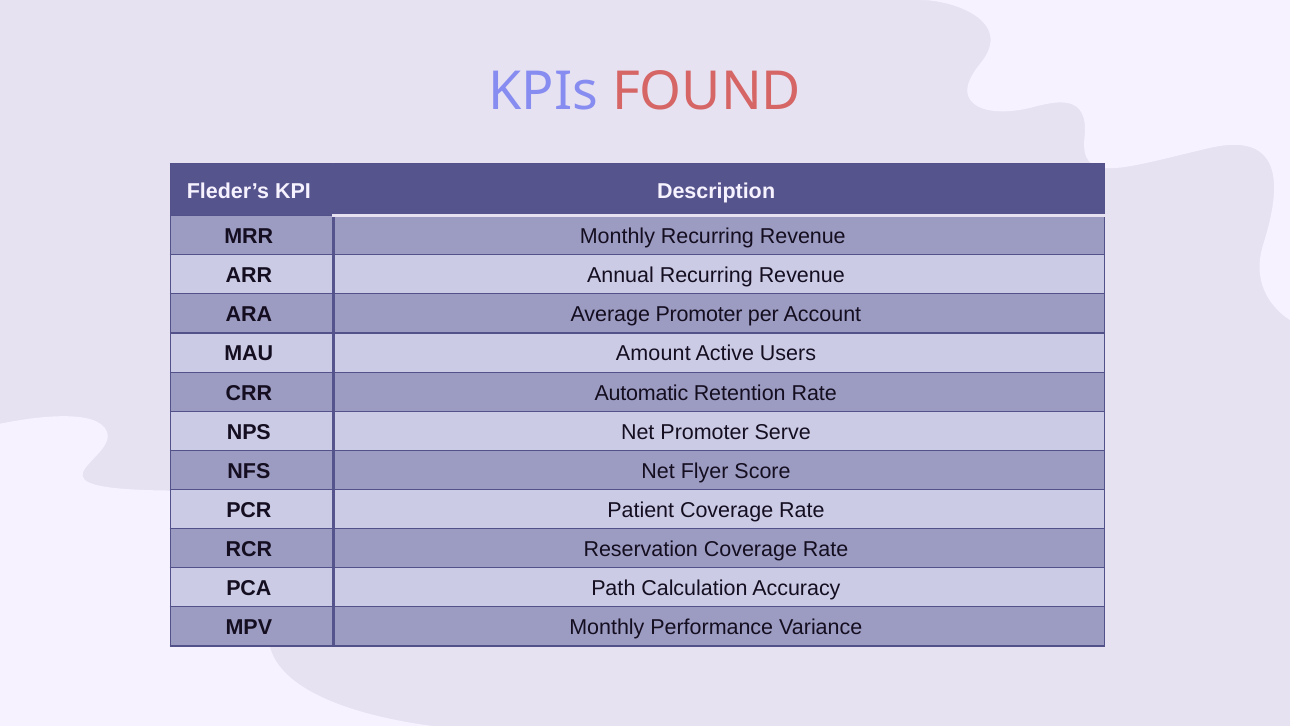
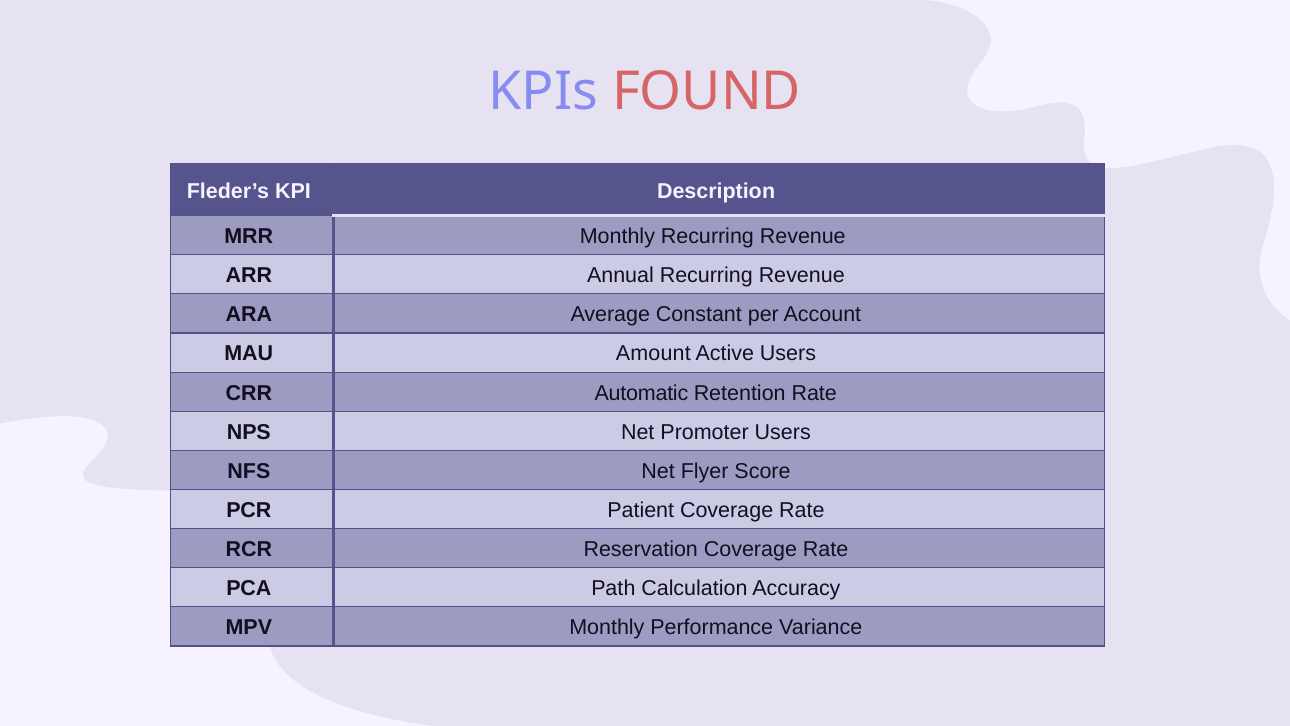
Average Promoter: Promoter -> Constant (699, 315)
Promoter Serve: Serve -> Users (783, 432)
